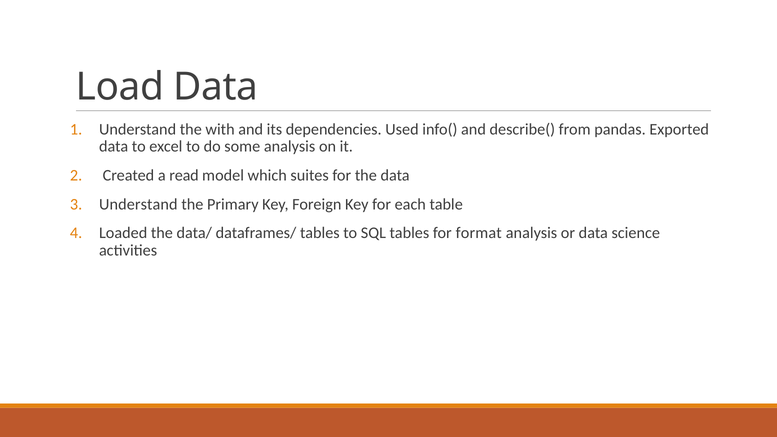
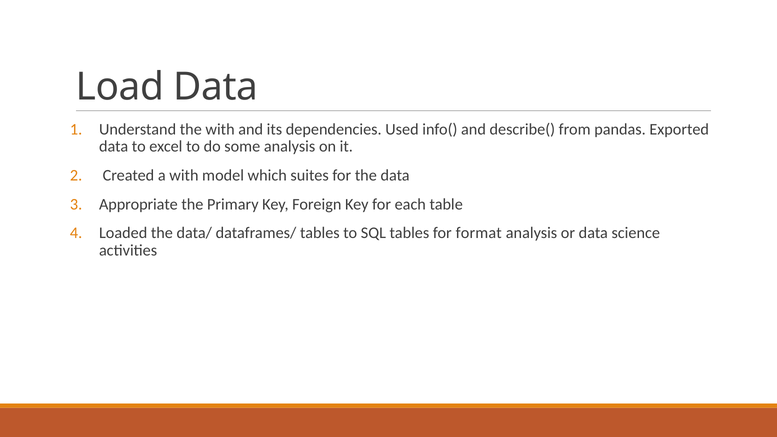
a read: read -> with (184, 175)
Understand: Understand -> Appropriate (138, 204)
